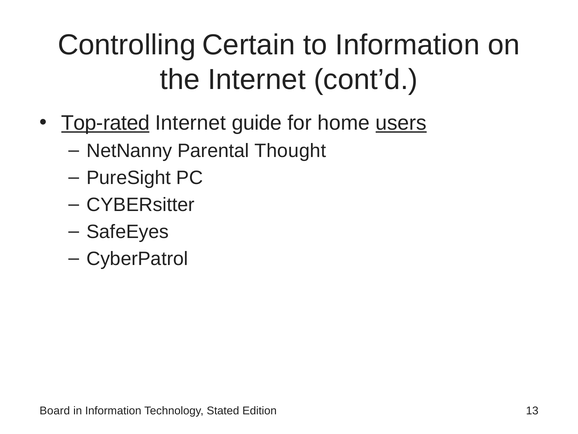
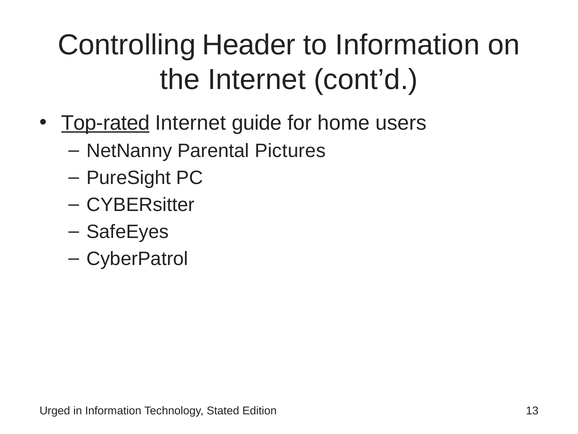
Certain: Certain -> Header (249, 45)
users underline: present -> none (401, 123)
Thought: Thought -> Pictures (290, 151)
Board: Board -> Urged (55, 410)
